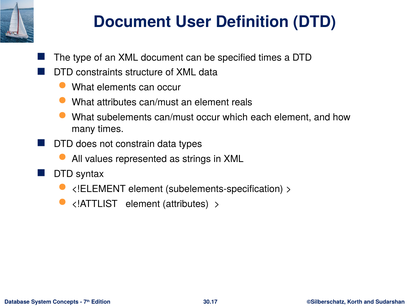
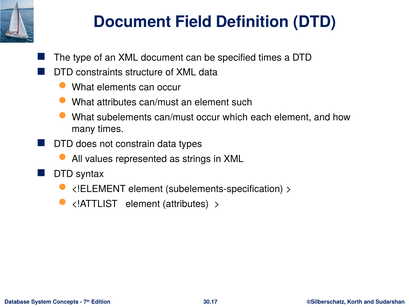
User: User -> Field (194, 22)
reals: reals -> such (242, 102)
